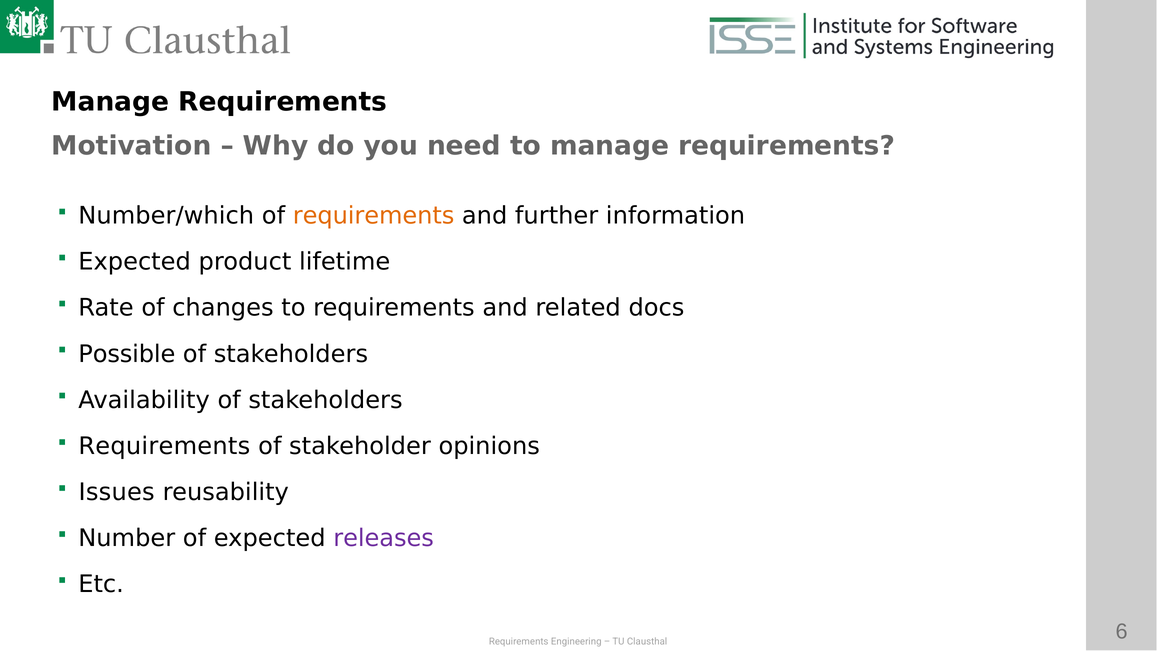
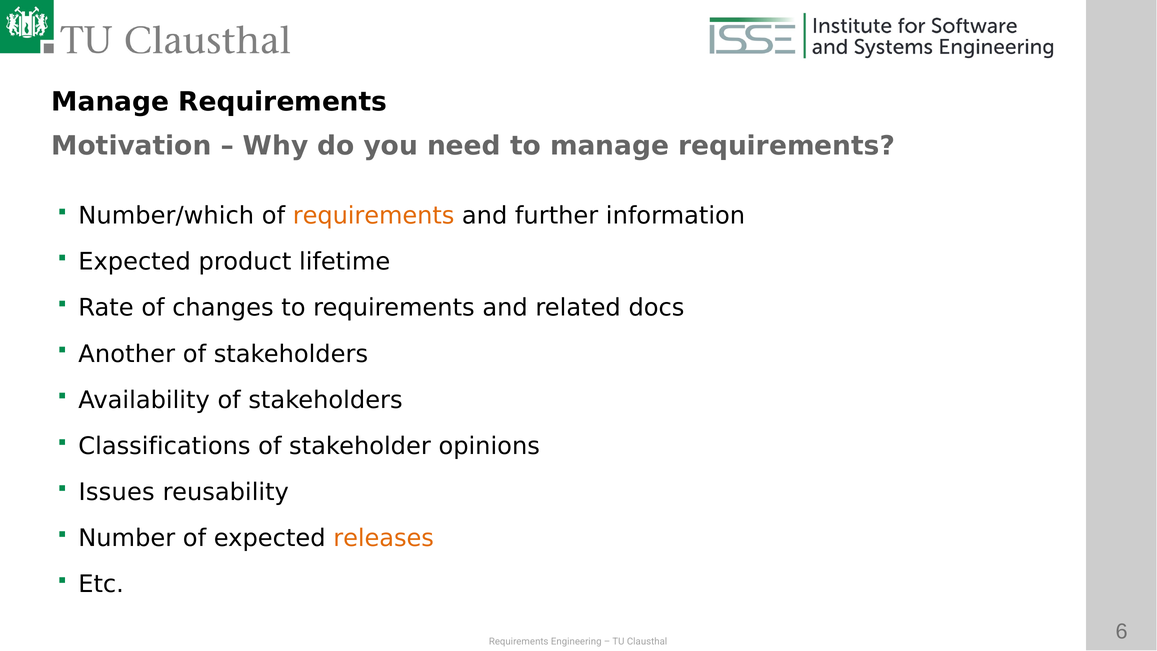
Possible: Possible -> Another (127, 354)
Requirements: Requirements -> Classifications (164, 446)
releases colour: purple -> orange (384, 538)
